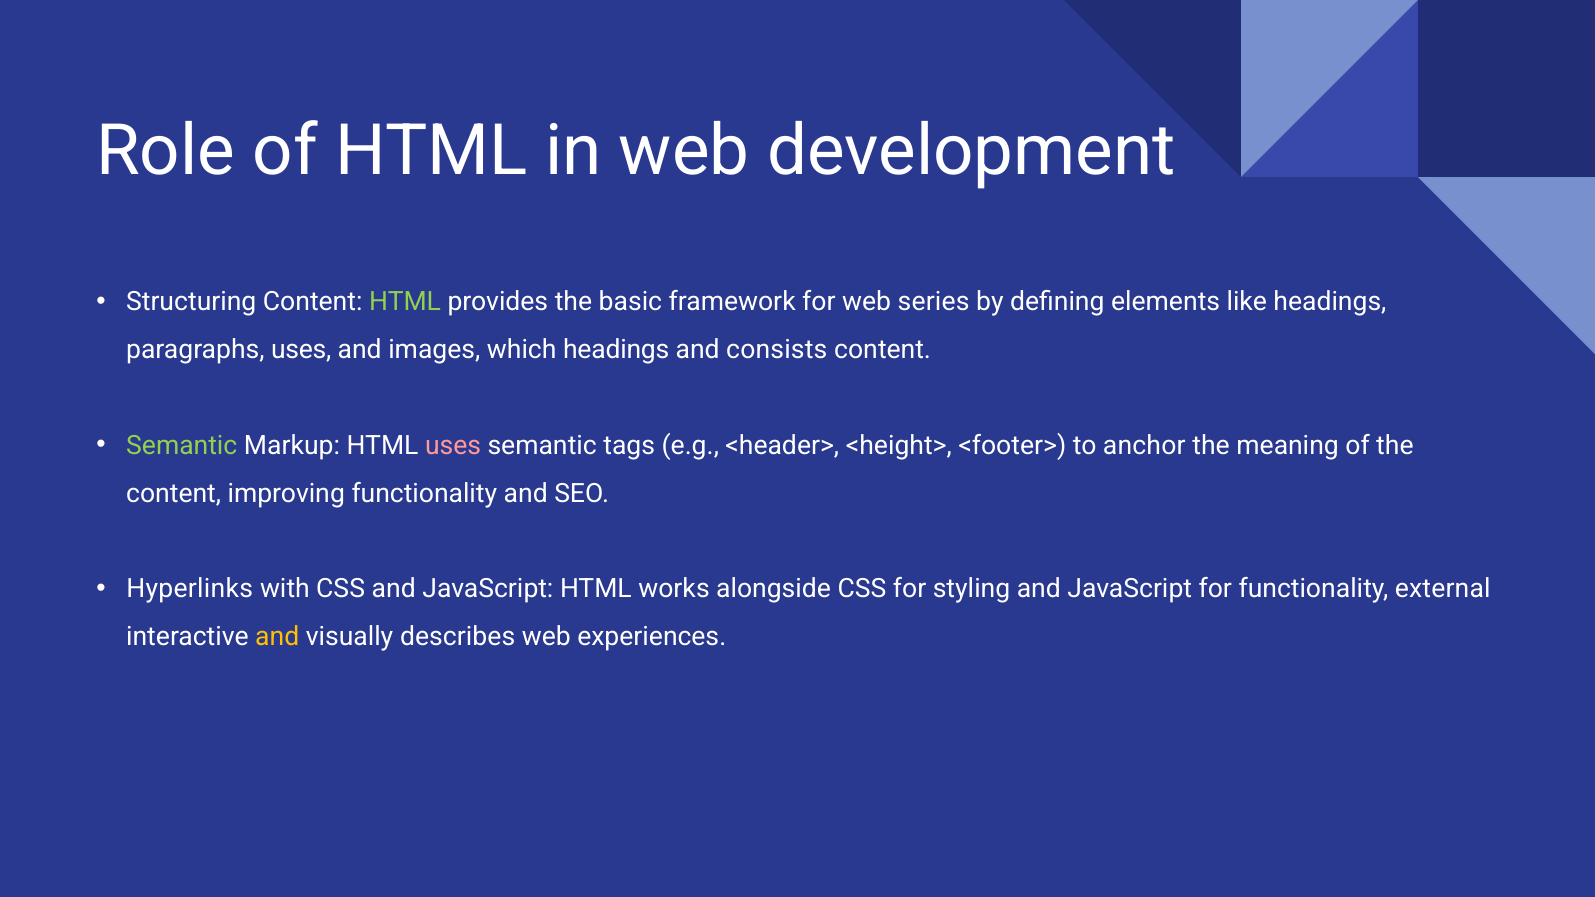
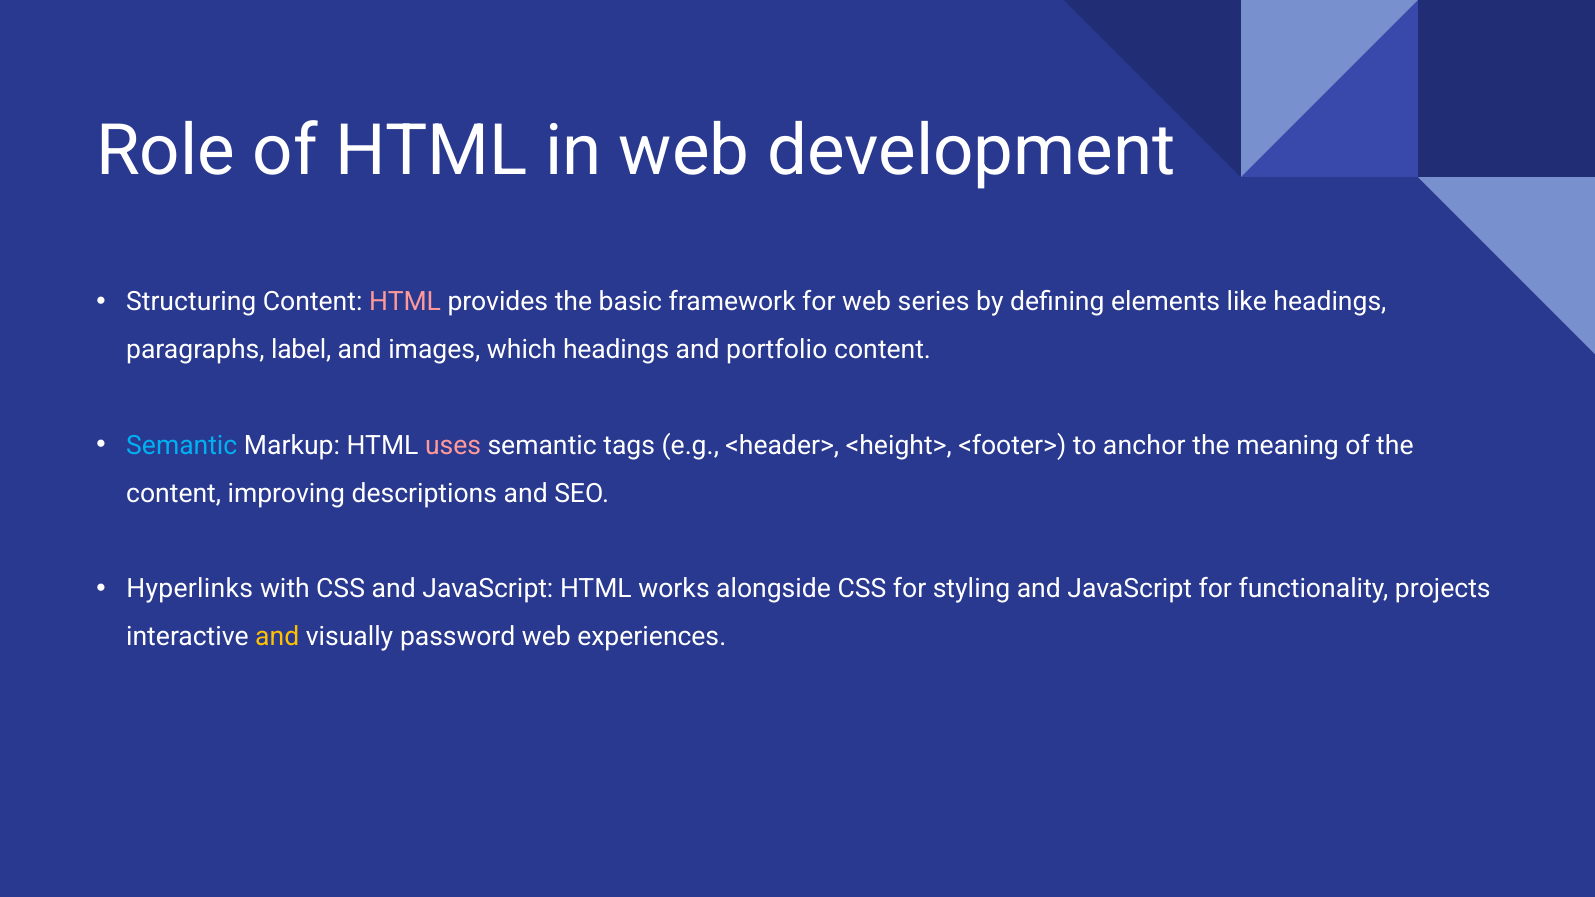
HTML colour: light green -> pink (405, 302)
paragraphs uses: uses -> label (301, 350)
consists: consists -> portfolio (777, 350)
Semantic colour: light green -> light blue (182, 446)
improving functionality: functionality -> descriptions (424, 493)
external: external -> projects (1443, 589)
describes: describes -> password (458, 637)
